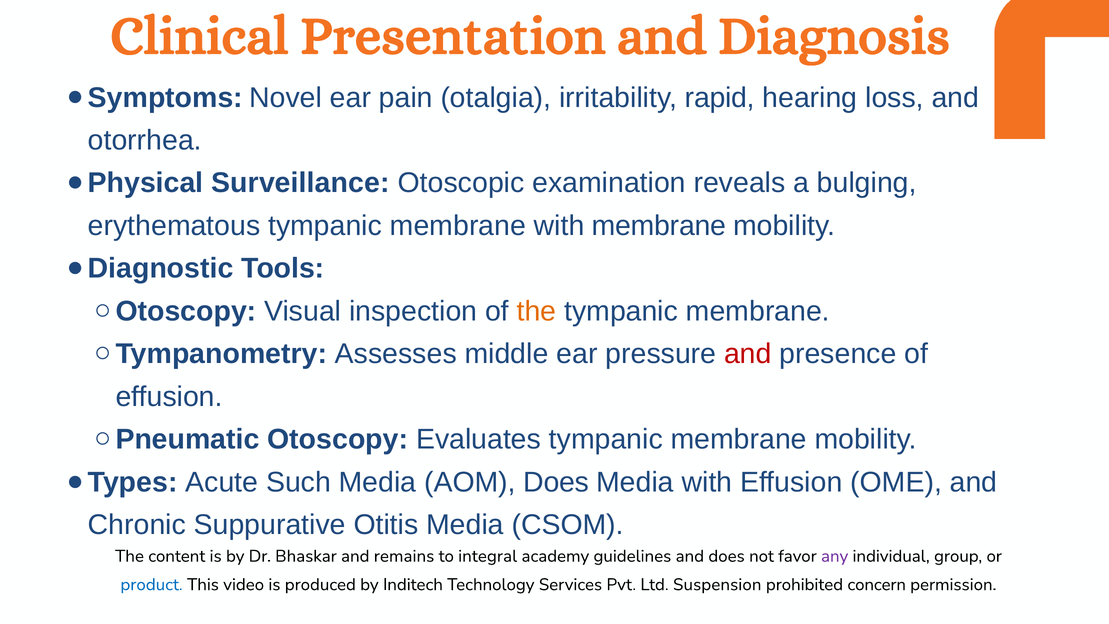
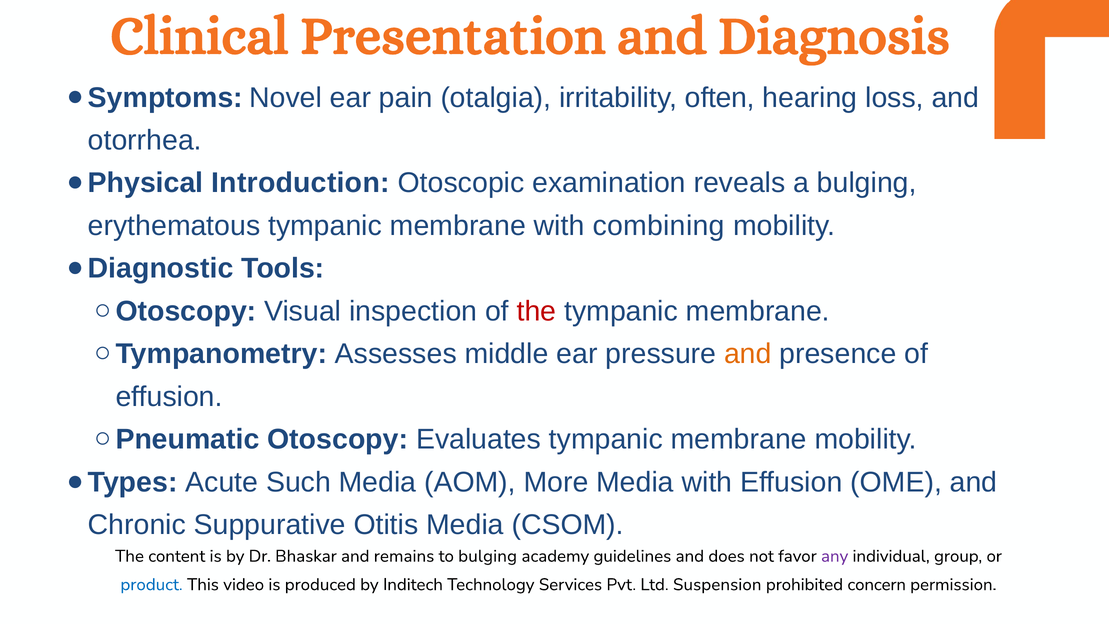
rapid: rapid -> often (720, 98)
Surveillance: Surveillance -> Introduction (300, 183)
with membrane: membrane -> combining (659, 226)
the colour: orange -> red (537, 311)
and colour: red -> orange (748, 354)
AOM Does: Does -> More (556, 482)
to integral: integral -> bulging (488, 556)
